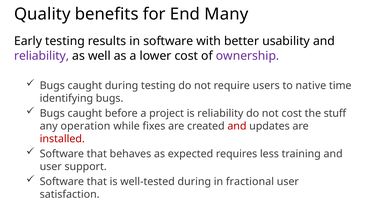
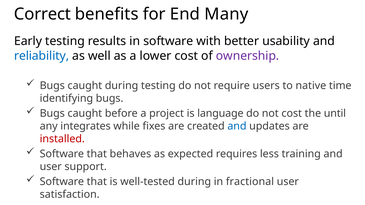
Quality: Quality -> Correct (42, 14)
reliability colour: purple -> blue (42, 56)
is reliability: reliability -> language (220, 113)
stuff: stuff -> until (335, 113)
operation: operation -> integrates (86, 126)
and colour: red -> blue (237, 126)
